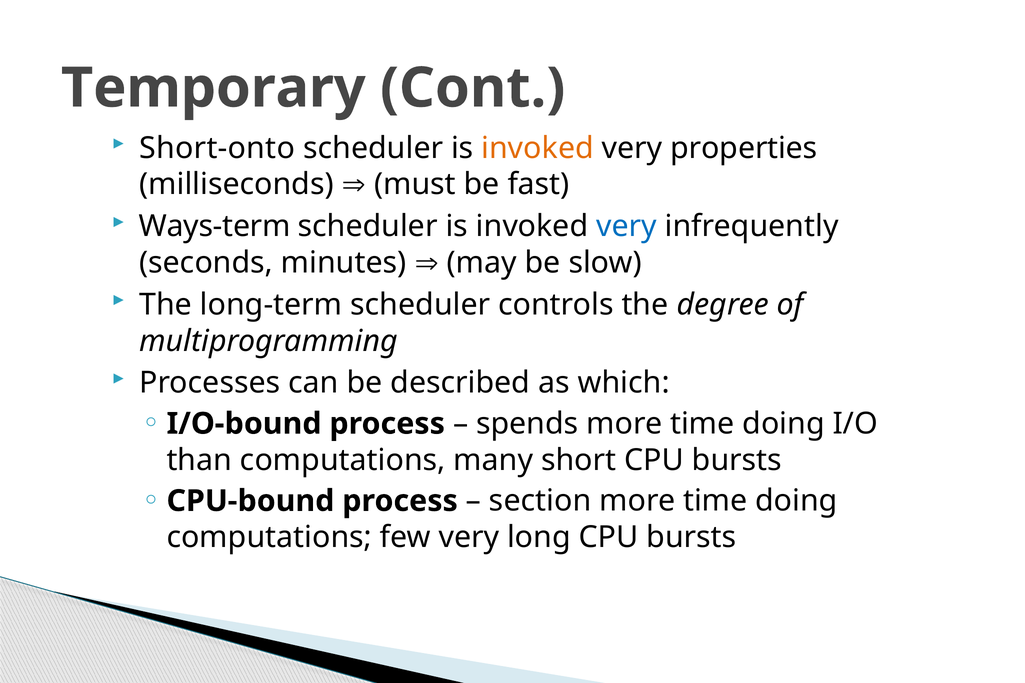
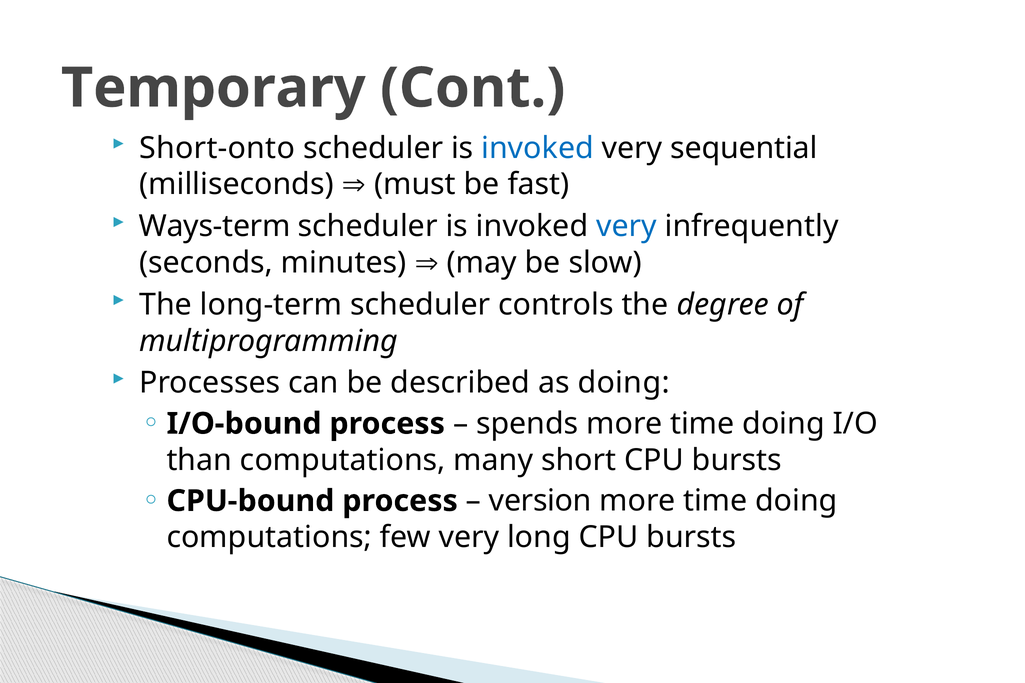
invoked colour: orange -> blue (538, 148)
properties: properties -> sequential (744, 148)
as which: which -> doing (624, 383)
section: section -> version (540, 501)
